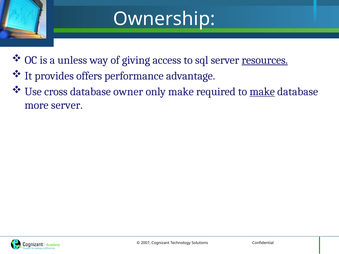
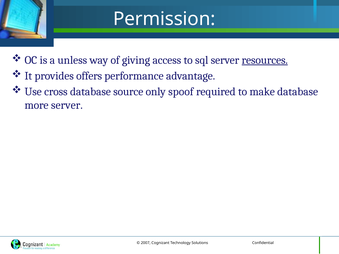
Ownership: Ownership -> Permission (164, 19)
owner: owner -> source (128, 92)
only make: make -> spoof (181, 92)
make underline: present -> none (262, 92)
